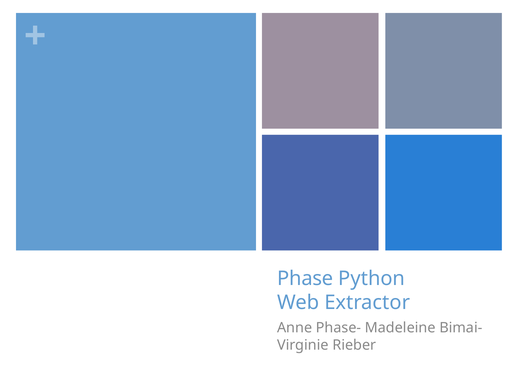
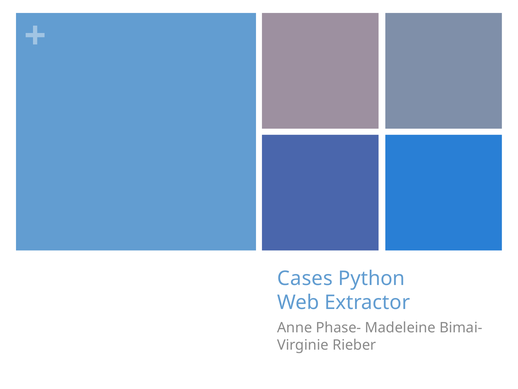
Phase: Phase -> Cases (305, 278)
